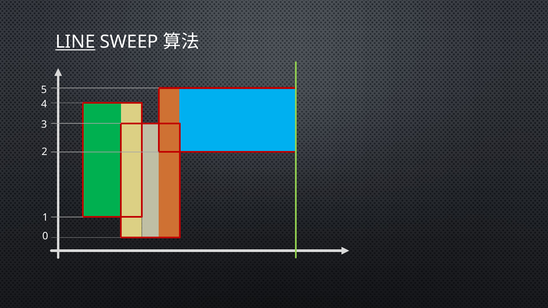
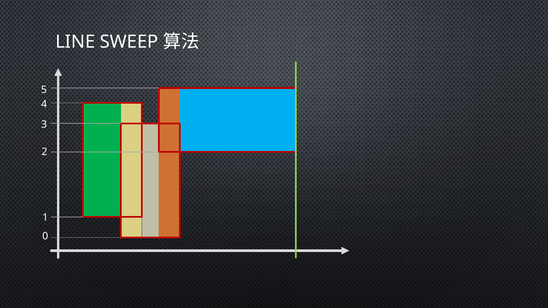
LINE underline: present -> none (75, 42)
